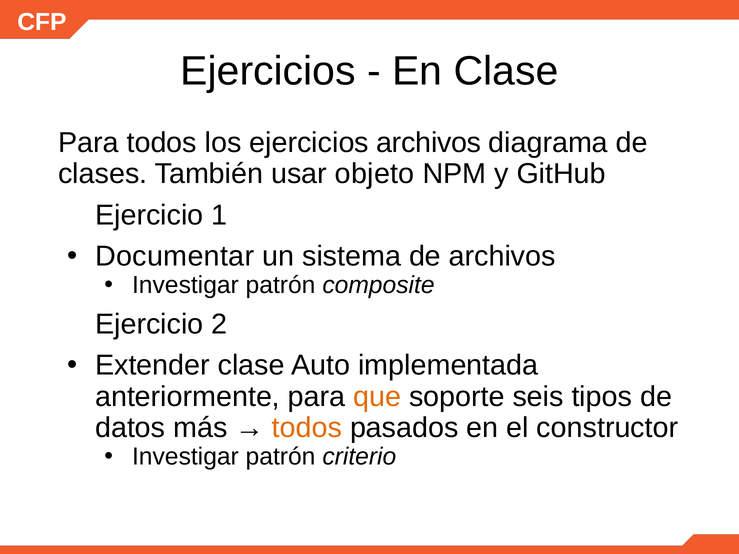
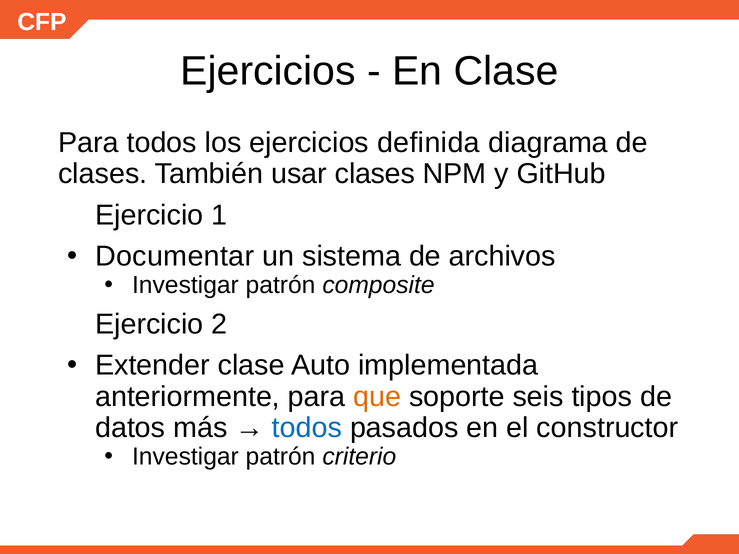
ejercicios archivos: archivos -> definida (428, 143)
usar objeto: objeto -> clases (375, 174)
todos colour: orange -> blue (307, 428)
